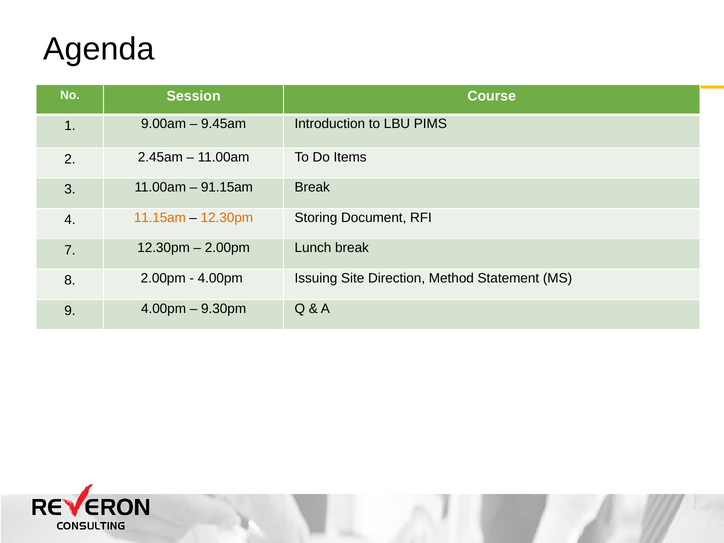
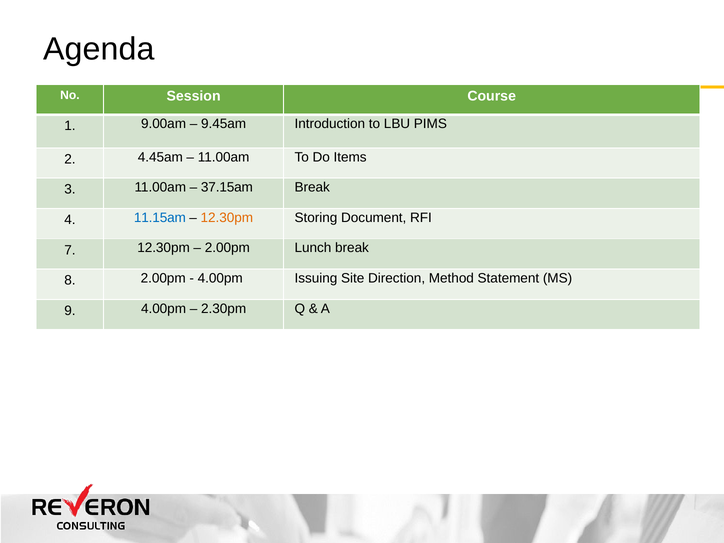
2.45am: 2.45am -> 4.45am (160, 157)
91.15am: 91.15am -> 37.15am (227, 187)
11.15am colour: orange -> blue (160, 218)
9.30pm: 9.30pm -> 2.30pm (224, 309)
